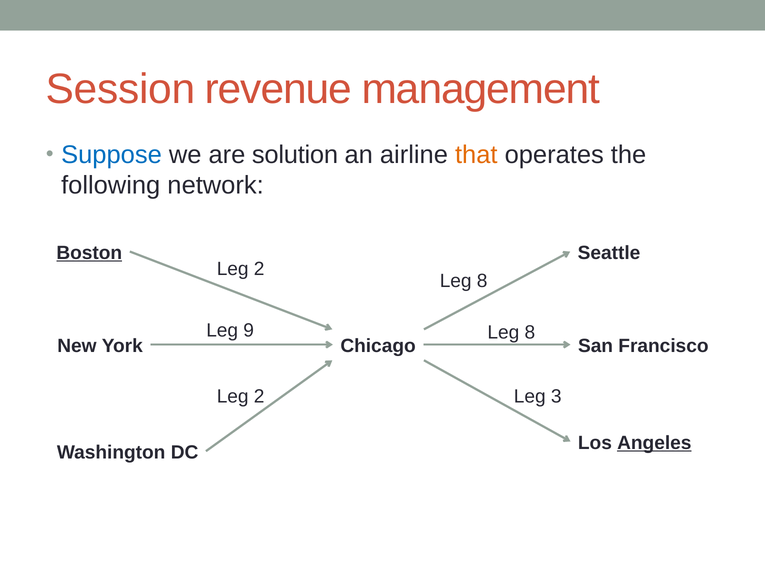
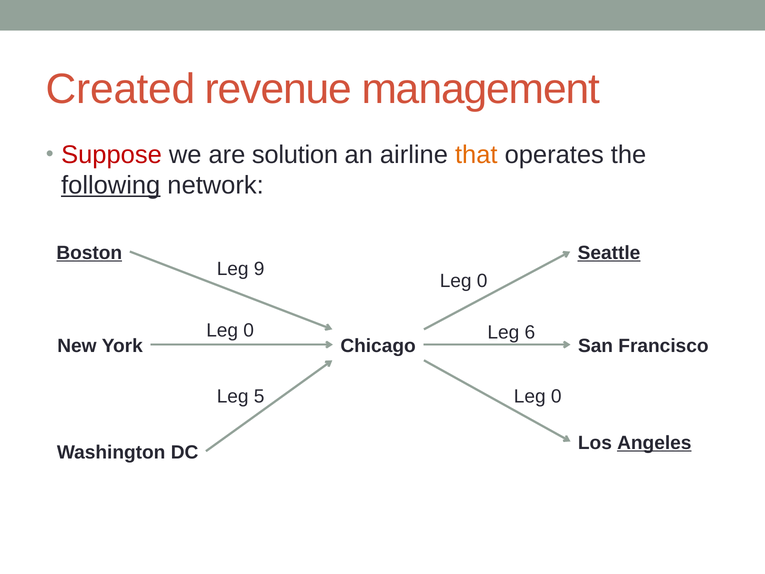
Session: Session -> Created (121, 89)
Suppose colour: blue -> red (112, 155)
following underline: none -> present (111, 185)
Seattle underline: none -> present (609, 253)
2: 2 -> 9 (259, 269)
8: 8 -> 0 (482, 281)
9: 9 -> 0 (249, 330)
8: 8 -> 6 (530, 332)
2: 2 -> 5 (259, 396)
3: 3 -> 0 (556, 396)
